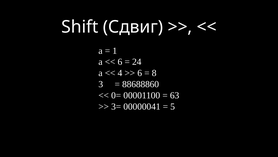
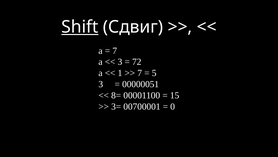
Shift underline: none -> present (80, 27)
1: 1 -> 7 (115, 51)
6: 6 -> 3 (120, 62)
24: 24 -> 72 (137, 62)
4: 4 -> 1 (120, 73)
6: 6 -> 7 (140, 73)
8: 8 -> 5 (154, 73)
88688860: 88688860 -> 00000051 (141, 84)
0=: 0= -> 8= (116, 95)
63: 63 -> 15 (175, 95)
00000041: 00000041 -> 00700001 (142, 106)
5: 5 -> 0 (173, 106)
